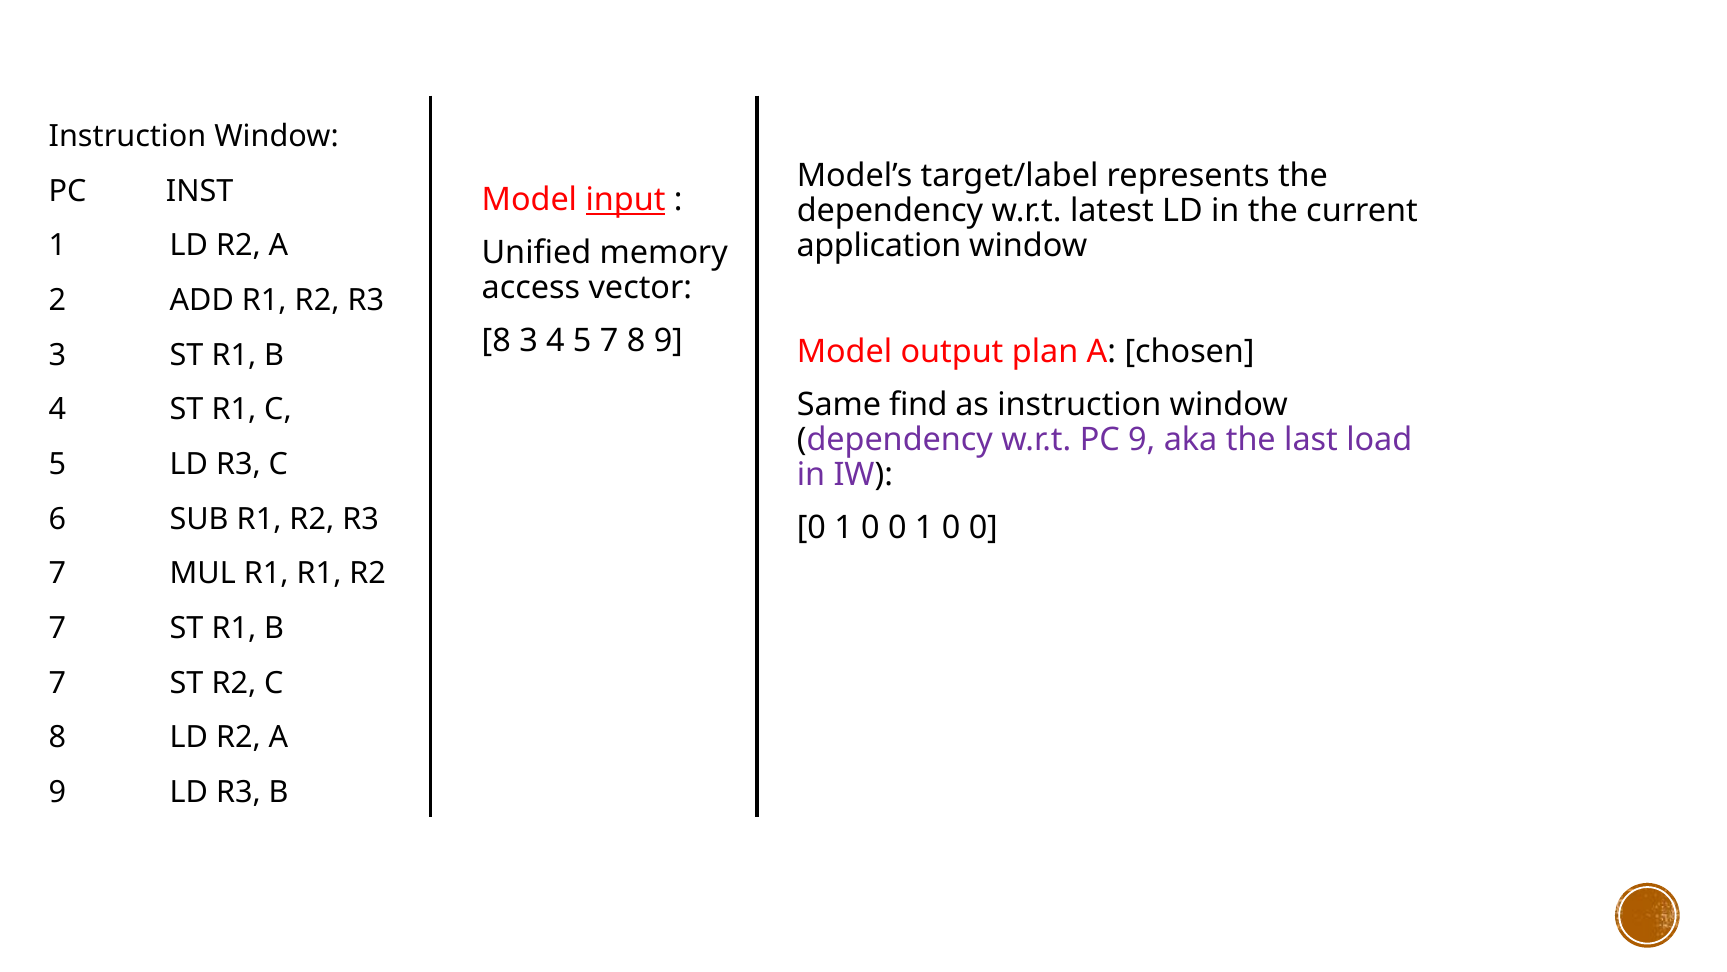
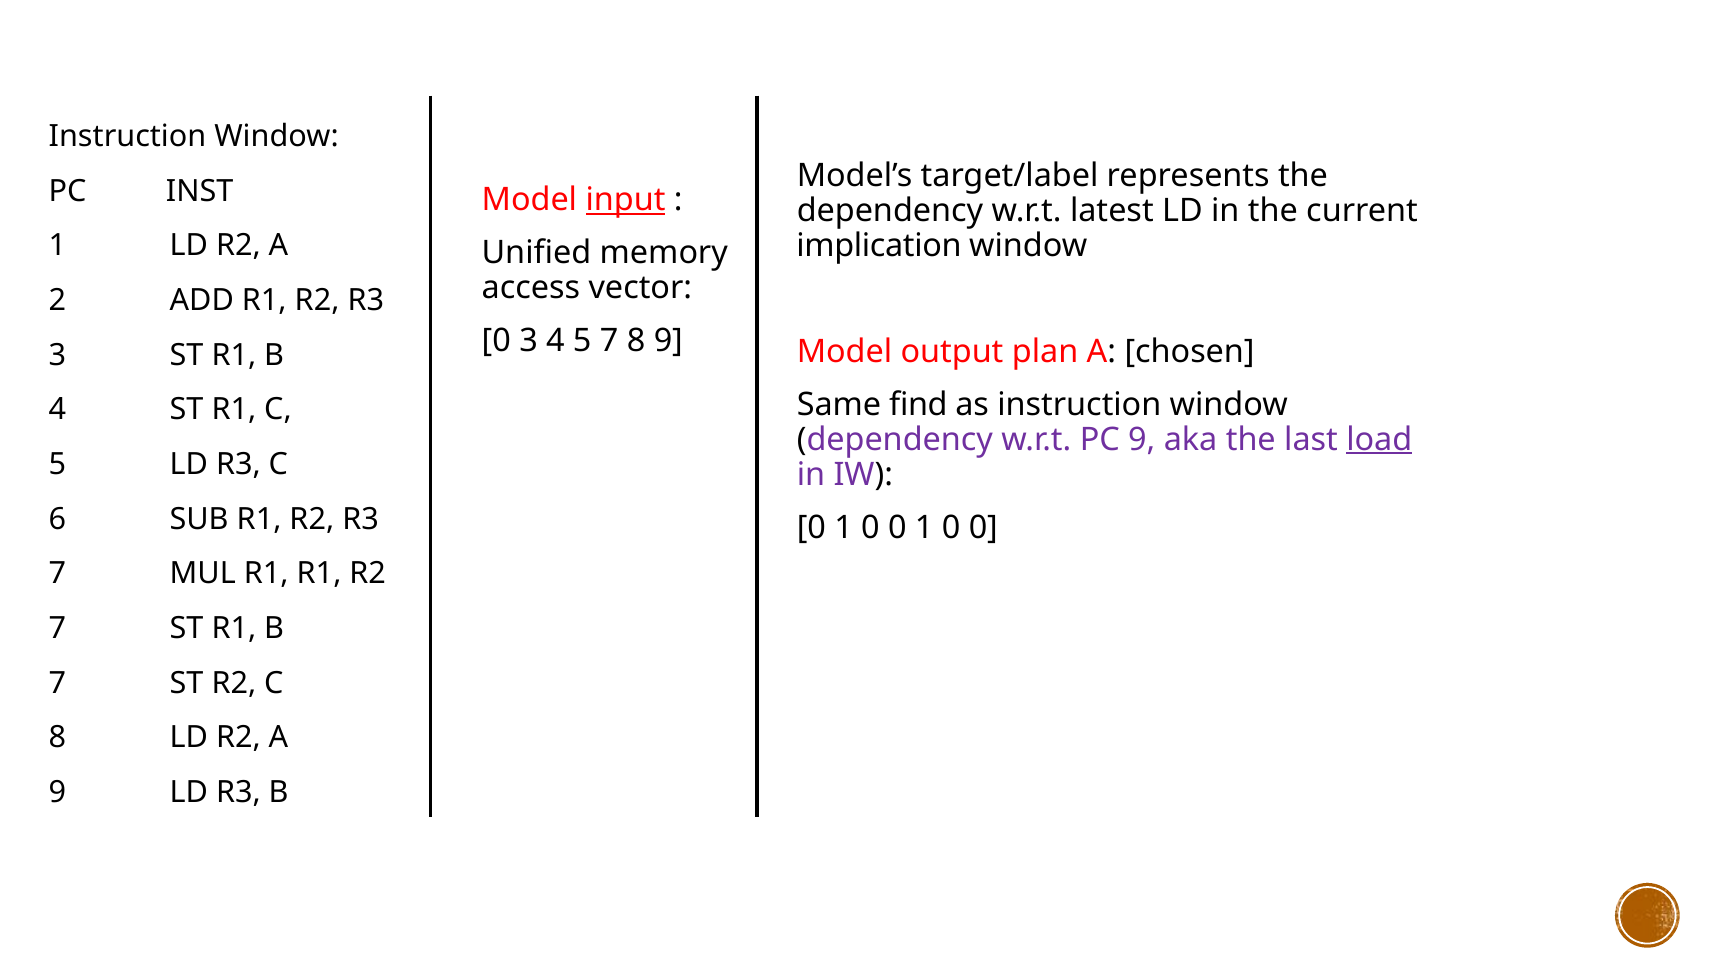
application: application -> implication (879, 245)
8: 8 -> 0 (496, 341)
load underline: none -> present (1379, 439)
